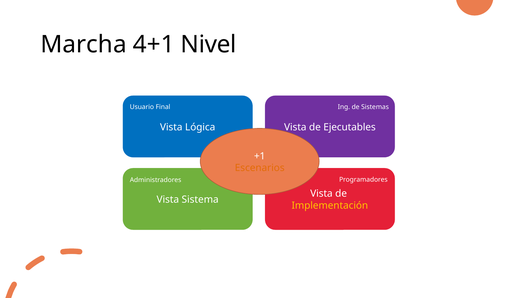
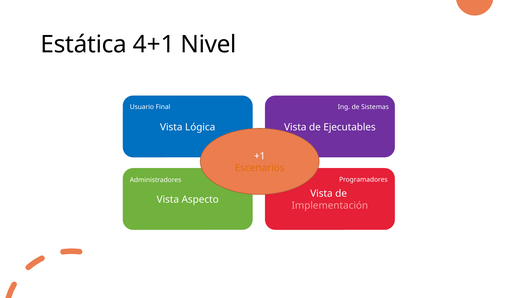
Marcha: Marcha -> Estática (84, 45)
Sistema: Sistema -> Aspecto (200, 200)
Implementación colour: yellow -> pink (330, 206)
